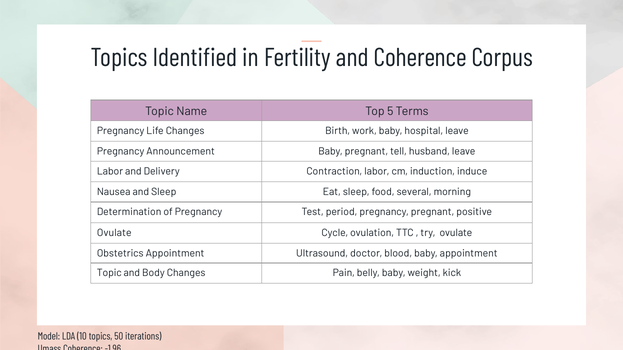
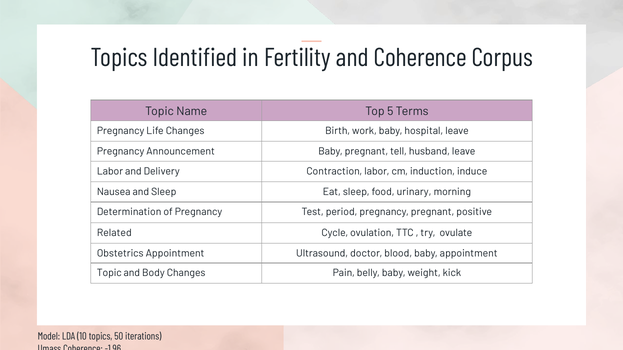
several: several -> urinary (414, 192)
Ovulate: Ovulate -> Related (114, 233)
